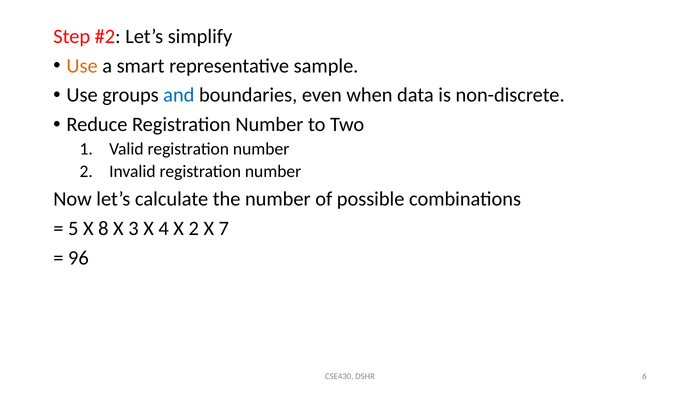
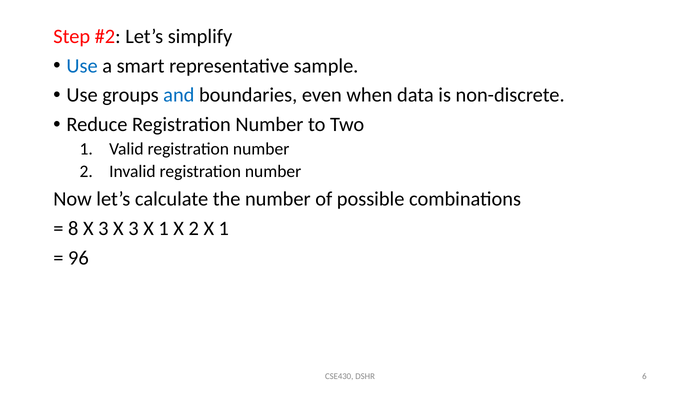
Use colour: orange -> blue (82, 66)
5: 5 -> 8 (73, 228)
8: 8 -> 3 (103, 228)
3 X 4: 4 -> 1 (164, 228)
2 X 7: 7 -> 1 (224, 228)
